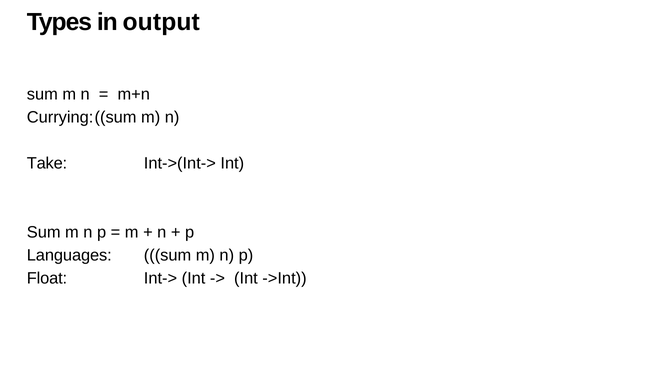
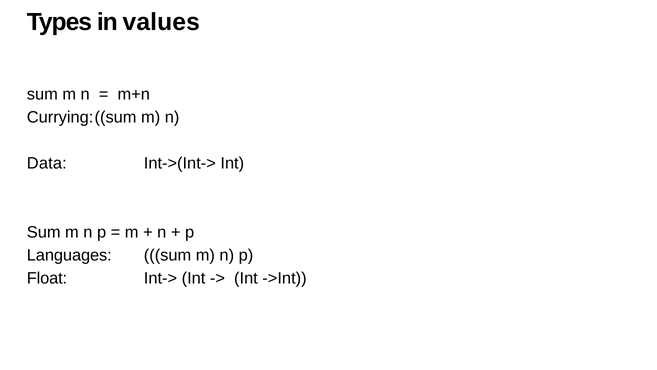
output: output -> values (161, 22)
Take: Take -> Data (47, 163)
